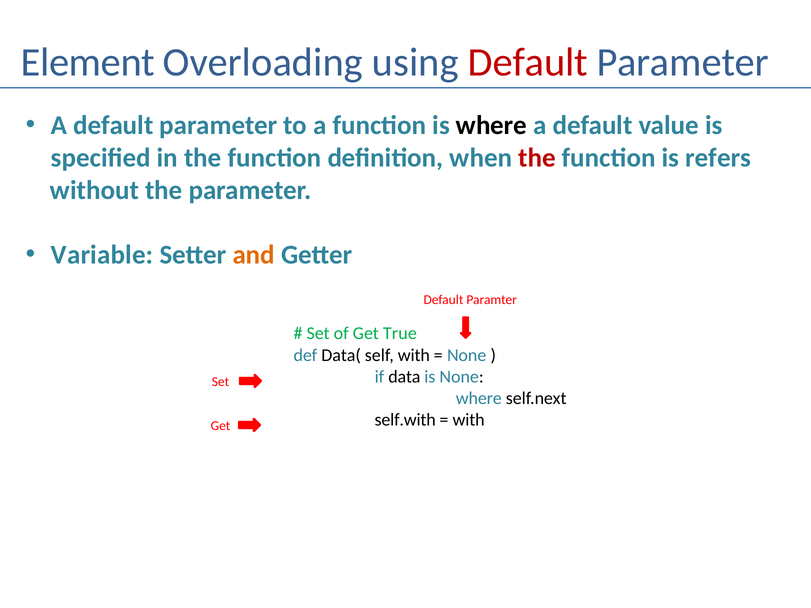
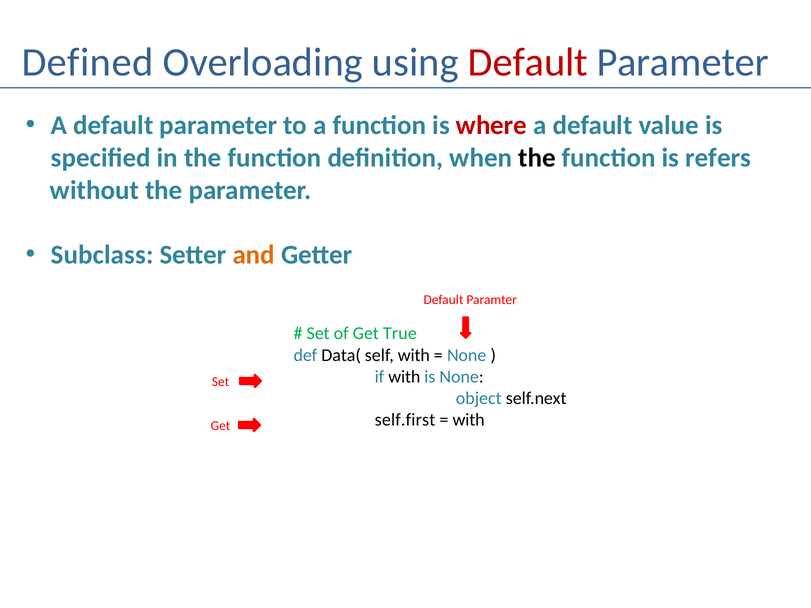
Element: Element -> Defined (87, 62)
where colour: black -> red (492, 125)
the colour: red -> black (537, 158)
Variable: Variable -> Subclass (102, 255)
if data: data -> with (404, 377)
where: where -> object (479, 399)
self.with: self.with -> self.first (405, 420)
